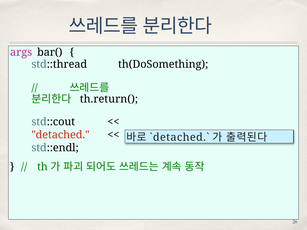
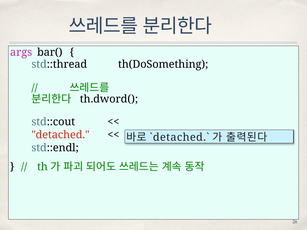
th.return(: th.return( -> th.dword( (109, 99)
